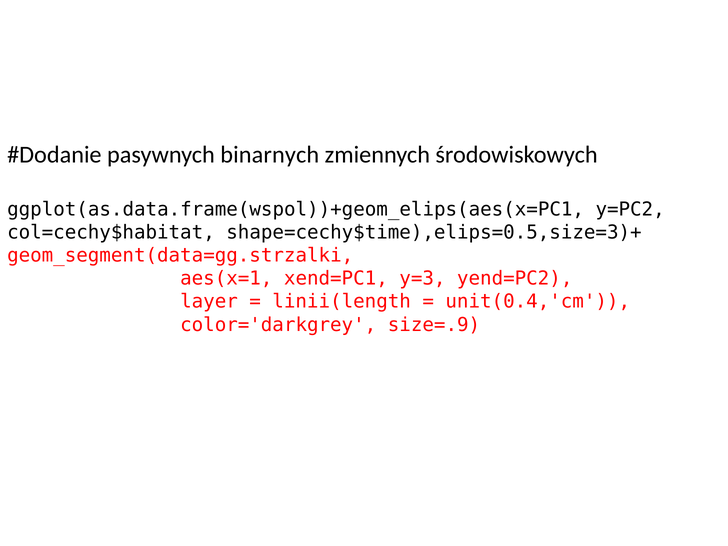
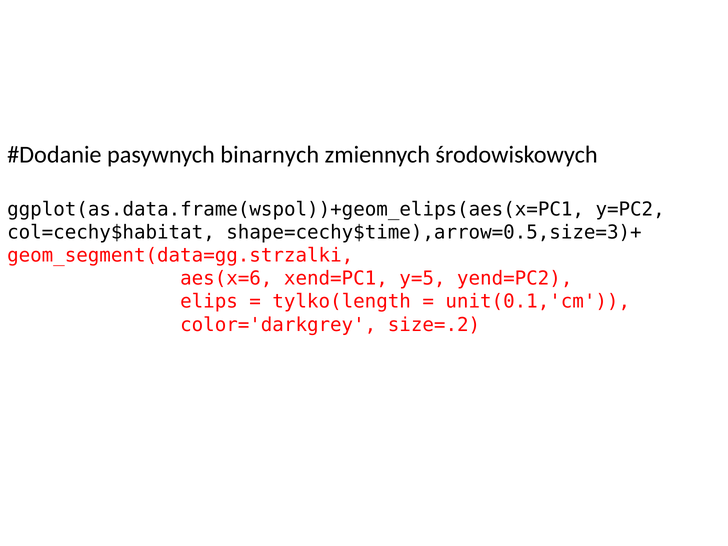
shape=cechy$time),elips=0.5,size=3)+: shape=cechy$time),elips=0.5,size=3)+ -> shape=cechy$time),arrow=0.5,size=3)+ (434, 233)
aes(x=1: aes(x=1 -> aes(x=6 (226, 279)
y=3: y=3 -> y=5 (422, 279)
layer: layer -> elips (209, 302)
linii(length: linii(length -> tylko(length (342, 302)
unit(0.4,'cm: unit(0.4,'cm -> unit(0.1,'cm (538, 302)
size=.9: size=.9 -> size=.2 (434, 325)
